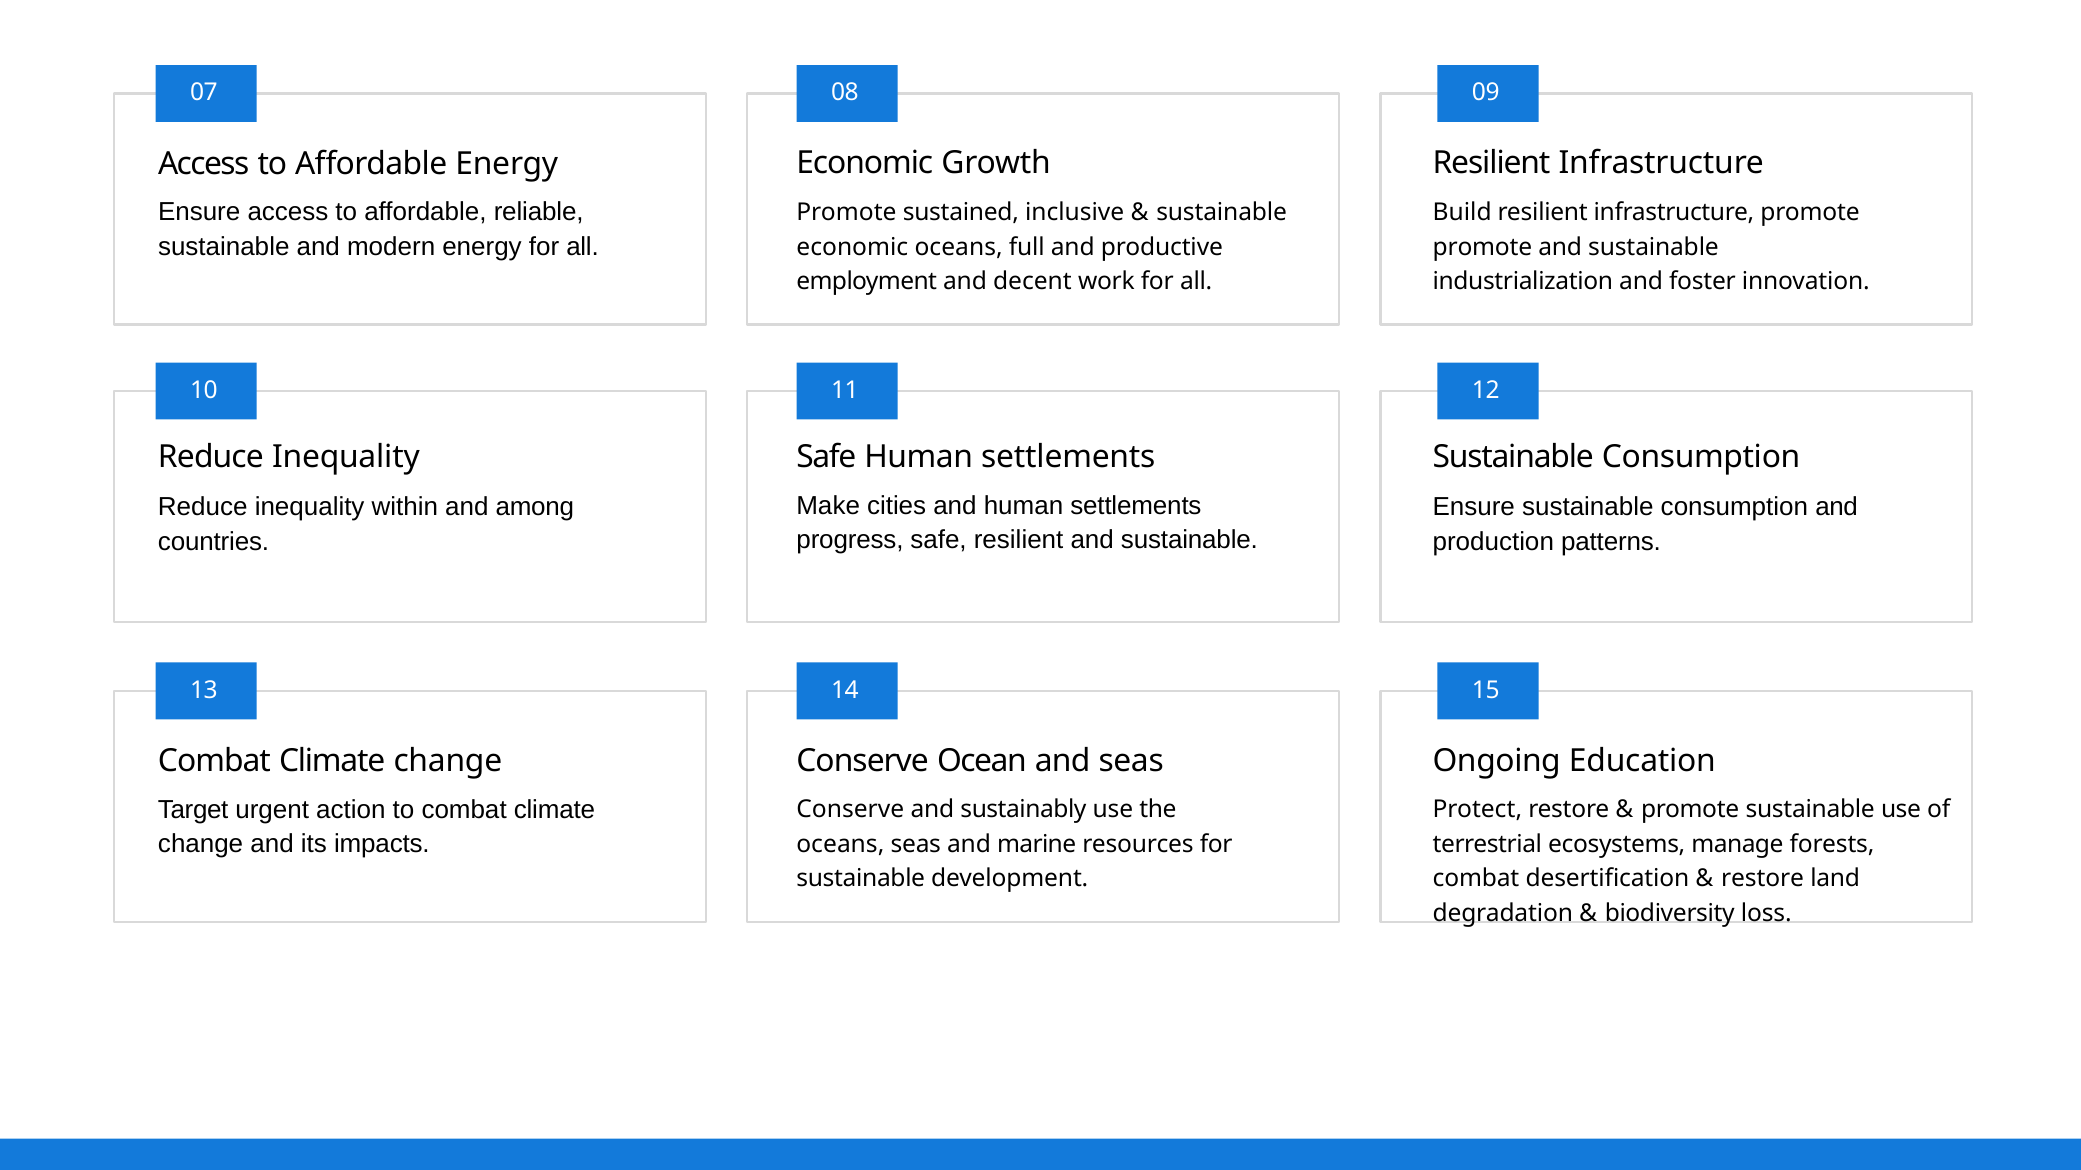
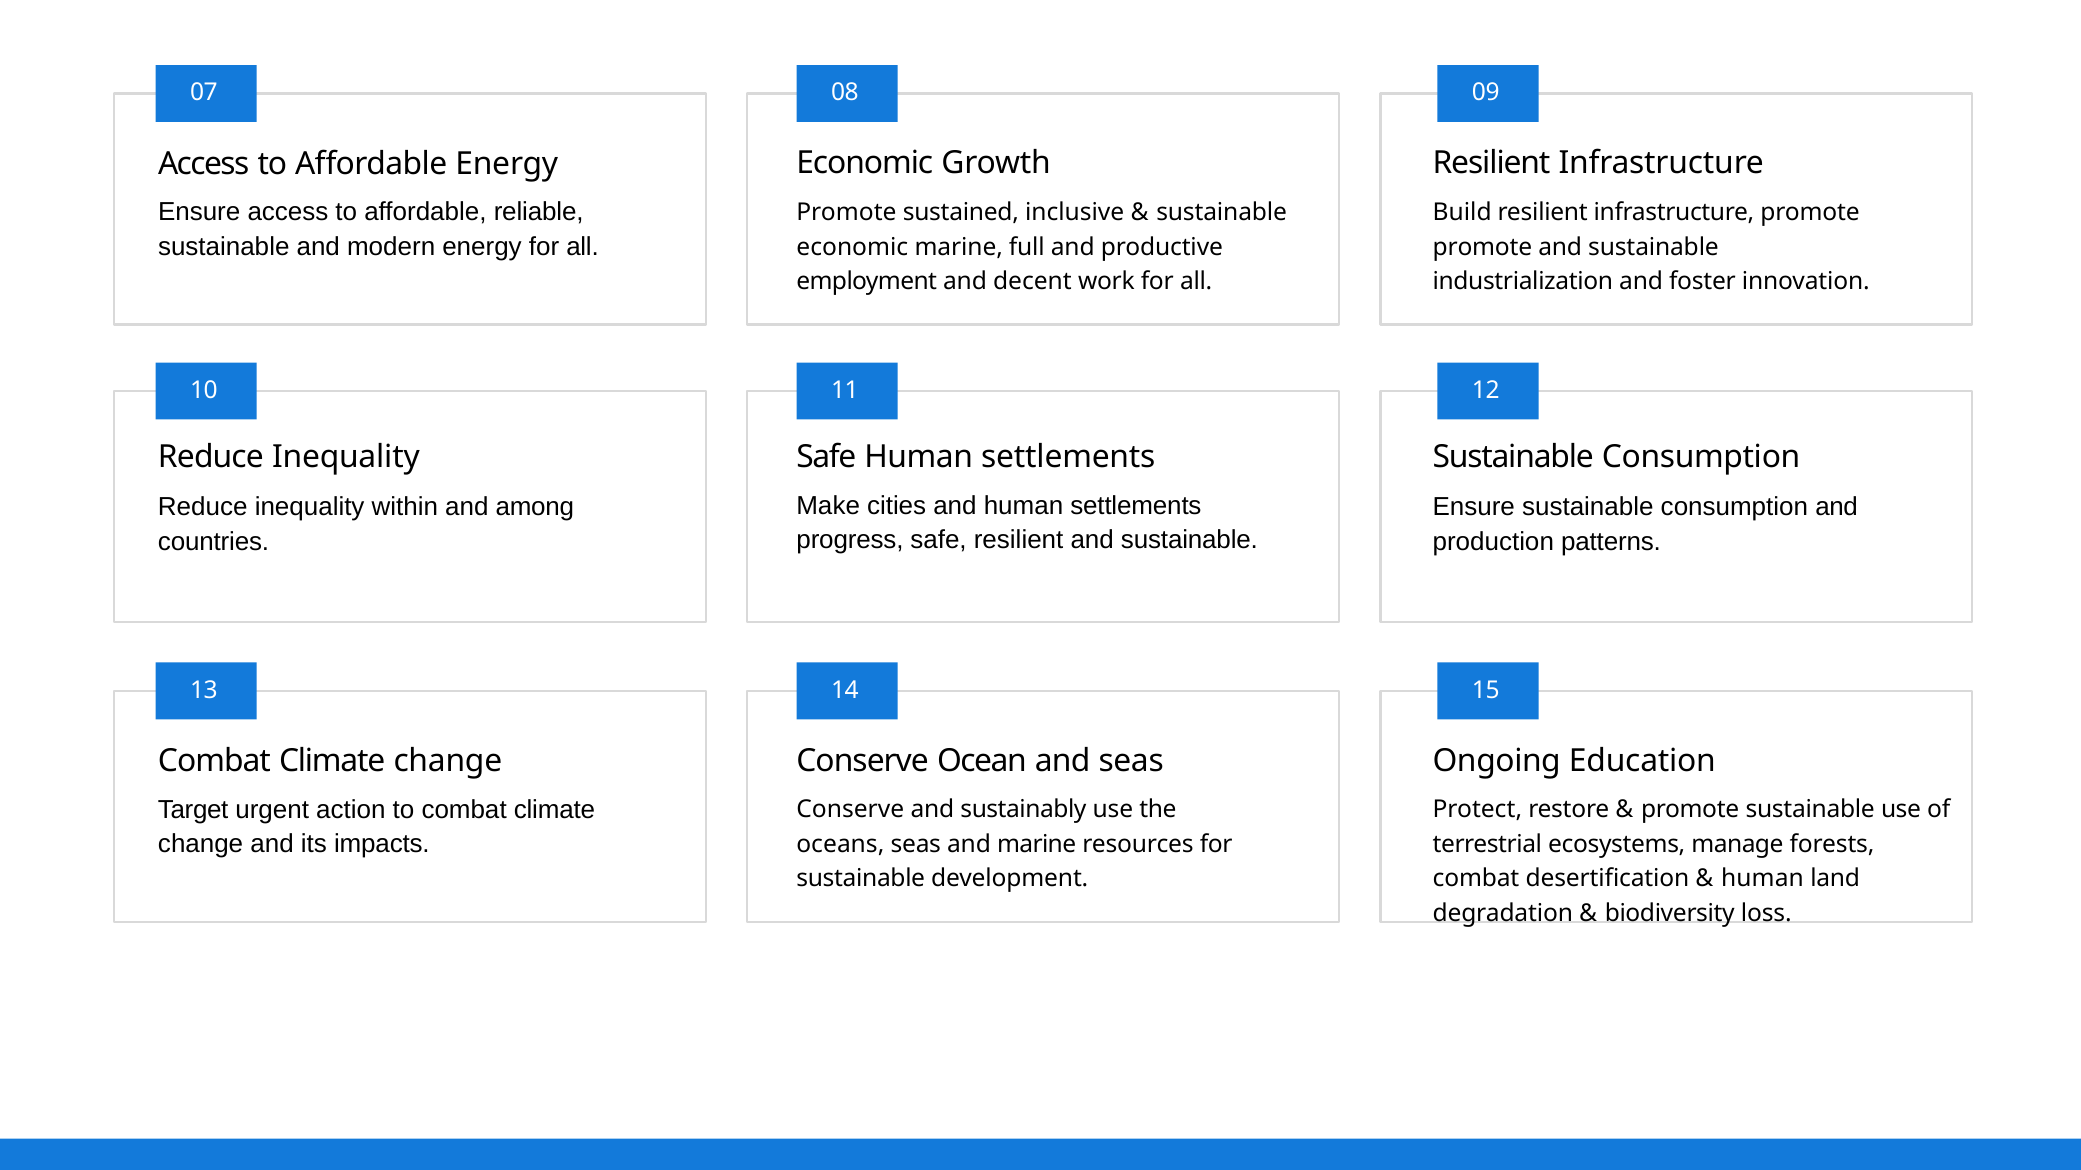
economic oceans: oceans -> marine (959, 247)
restore: restore -> human (1762, 879)
